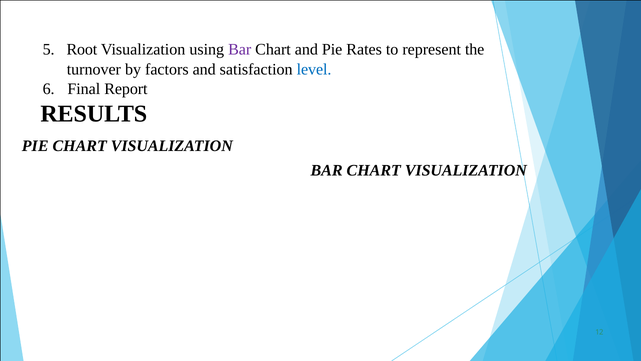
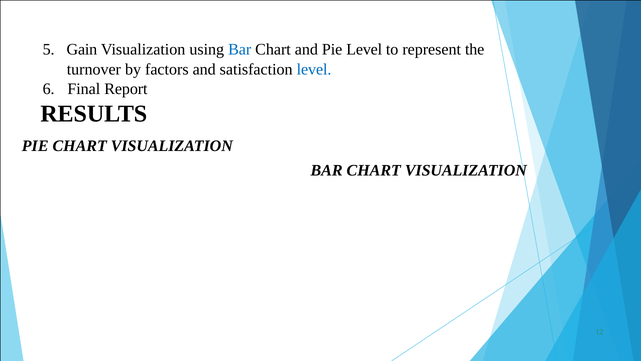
Root: Root -> Gain (82, 49)
Bar colour: purple -> blue (240, 49)
Pie Rates: Rates -> Level (364, 49)
